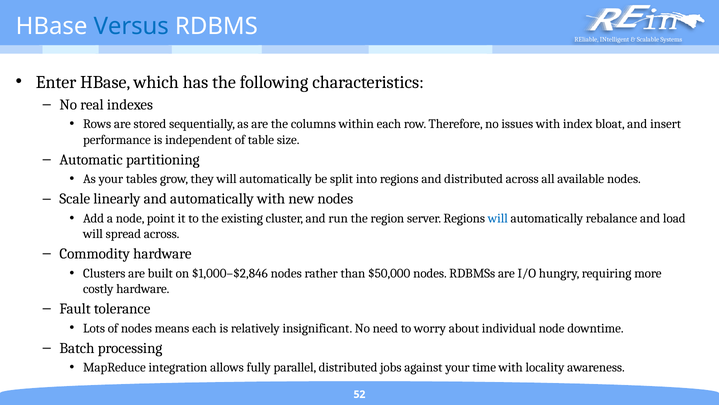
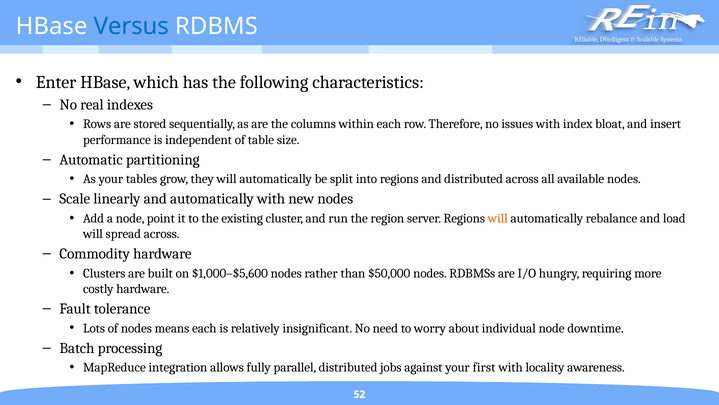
will colour: blue -> orange (498, 218)
$1,000–$2,846: $1,000–$2,846 -> $1,000–$5,600 (230, 273)
time: time -> first (484, 367)
